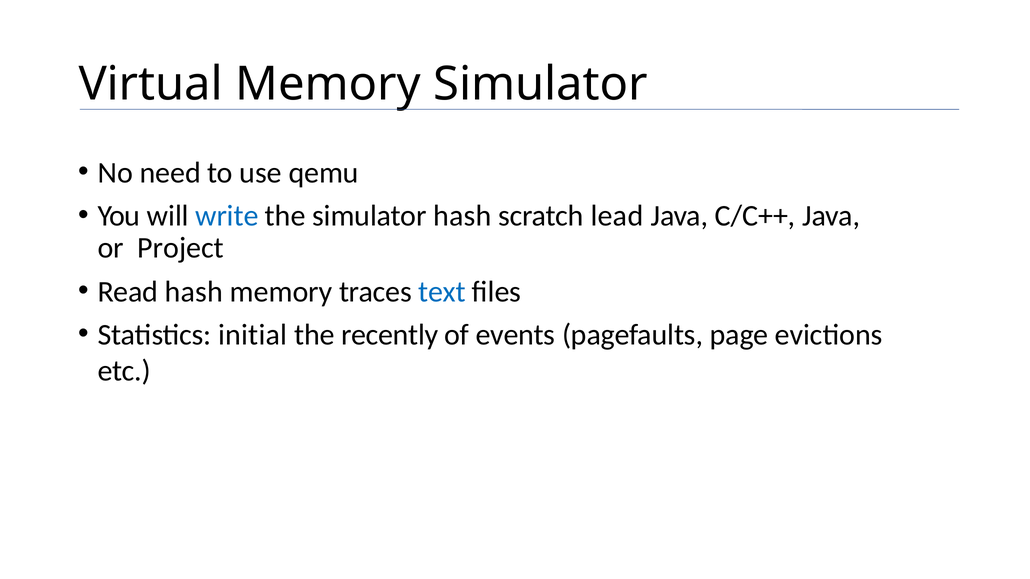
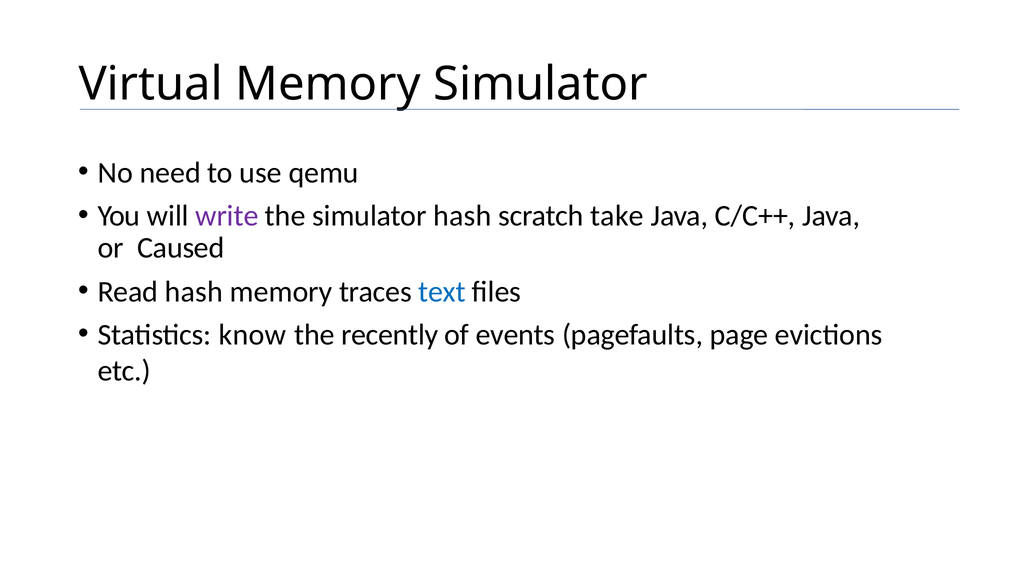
write colour: blue -> purple (227, 216)
lead: lead -> take (617, 216)
Project: Project -> Caused (181, 248)
initial: initial -> know (253, 335)
